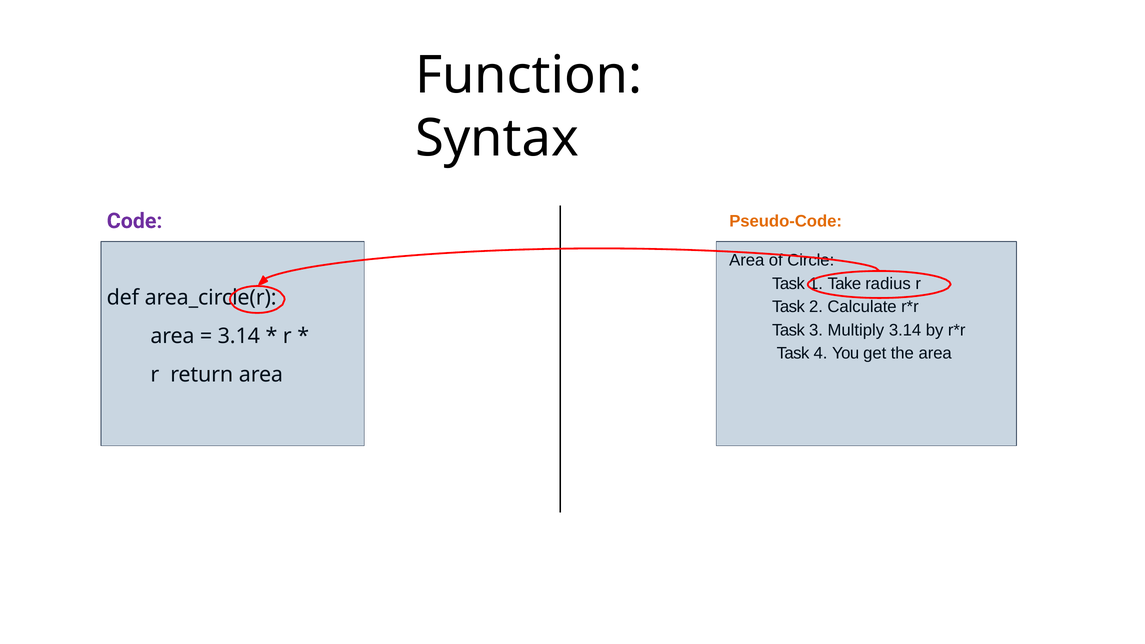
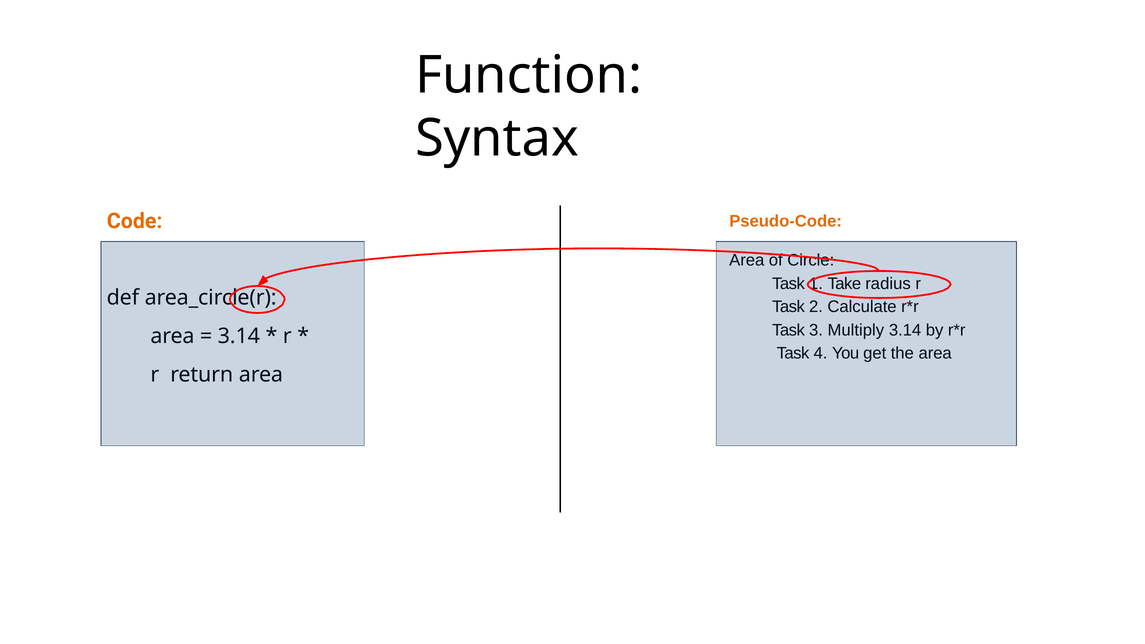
Code colour: purple -> orange (135, 221)
